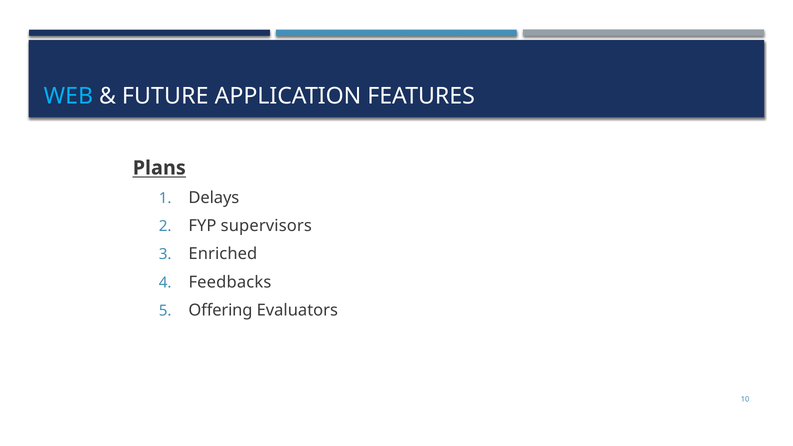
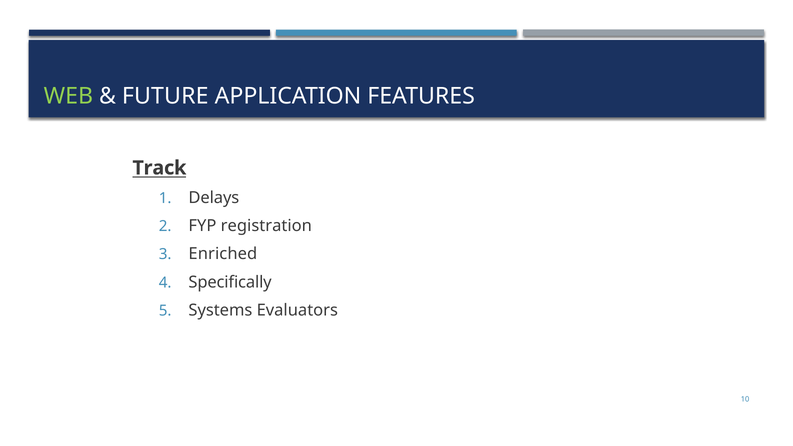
WEB colour: light blue -> light green (68, 96)
Plans: Plans -> Track (159, 168)
supervisors: supervisors -> registration (266, 226)
Feedbacks: Feedbacks -> Specifically (230, 282)
Offering: Offering -> Systems (220, 310)
